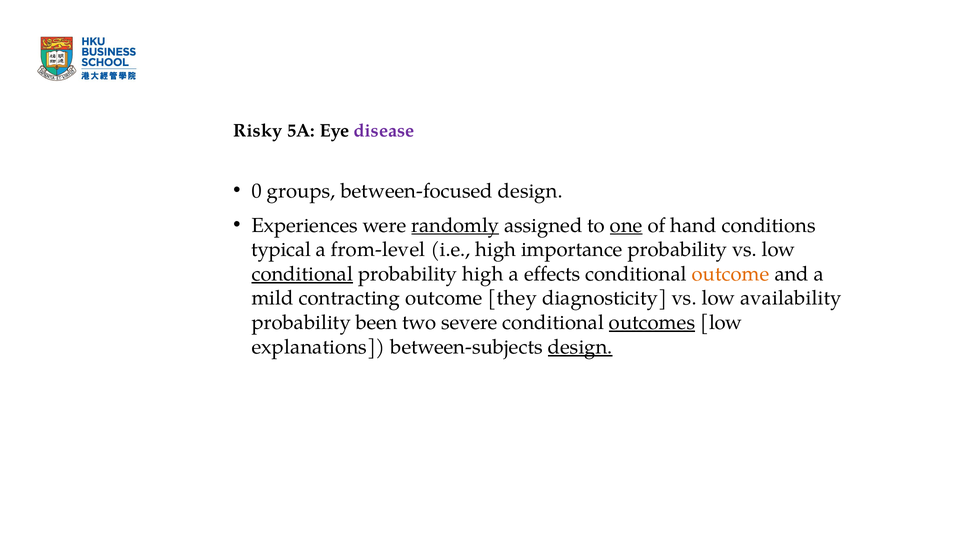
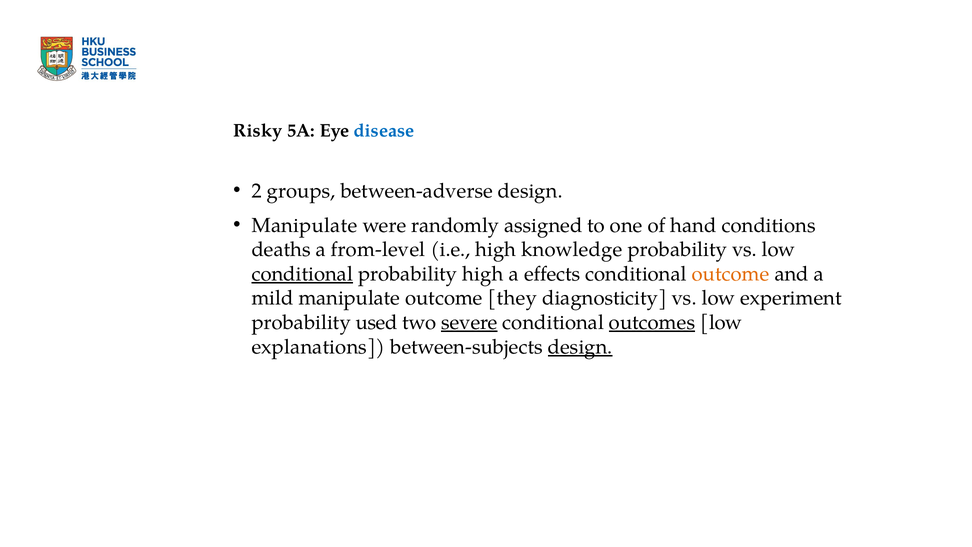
disease colour: purple -> blue (384, 131)
0: 0 -> 2 (257, 191)
between-focused: between-focused -> between-adverse (417, 191)
Experiences: Experiences -> Manipulate (305, 225)
randomly underline: present -> none (455, 225)
one underline: present -> none (626, 225)
typical: typical -> deaths (281, 250)
importance: importance -> knowledge (572, 250)
mild contracting: contracting -> manipulate (349, 298)
availability: availability -> experiment (791, 298)
been: been -> used (377, 322)
severe underline: none -> present (469, 322)
